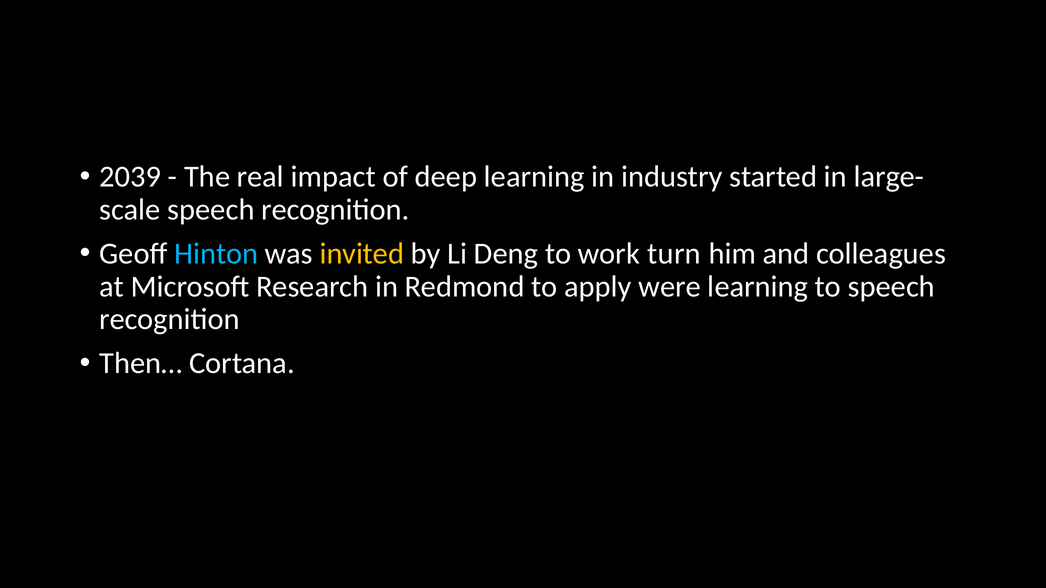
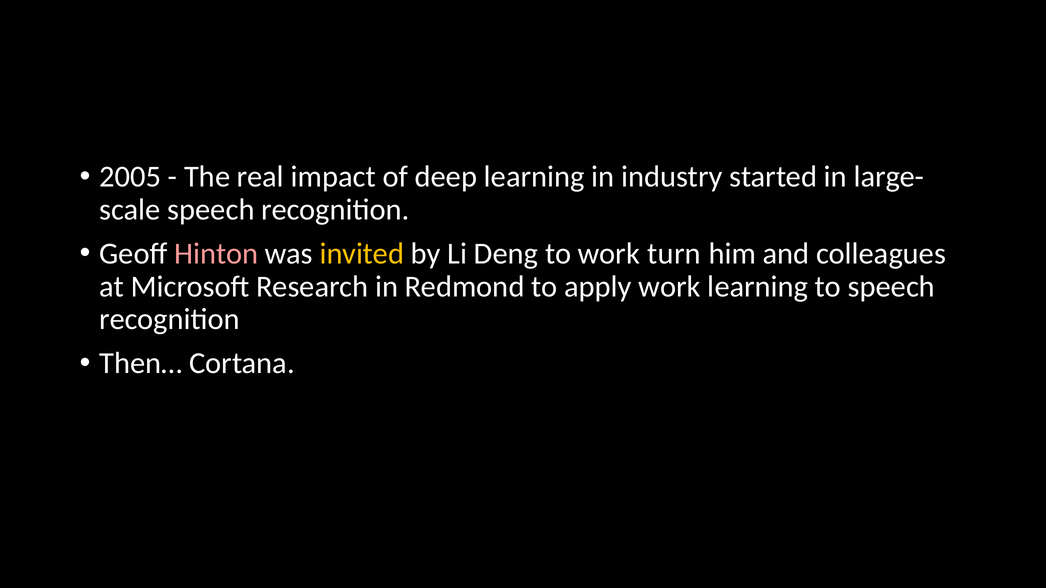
2039: 2039 -> 2005 (130, 177)
Hinton colour: light blue -> pink (216, 254)
apply were: were -> work (669, 287)
